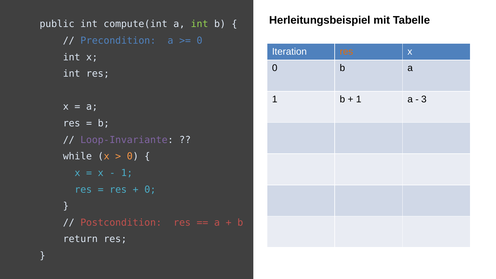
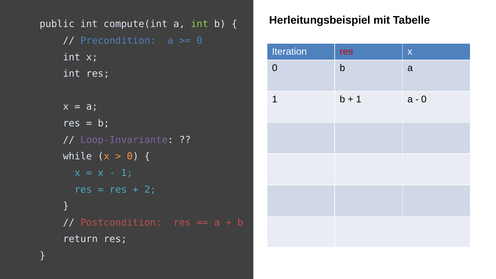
res colour: orange -> red (346, 52)
3: 3 -> 0 (424, 99)
0: 0 -> 2 (150, 190)
